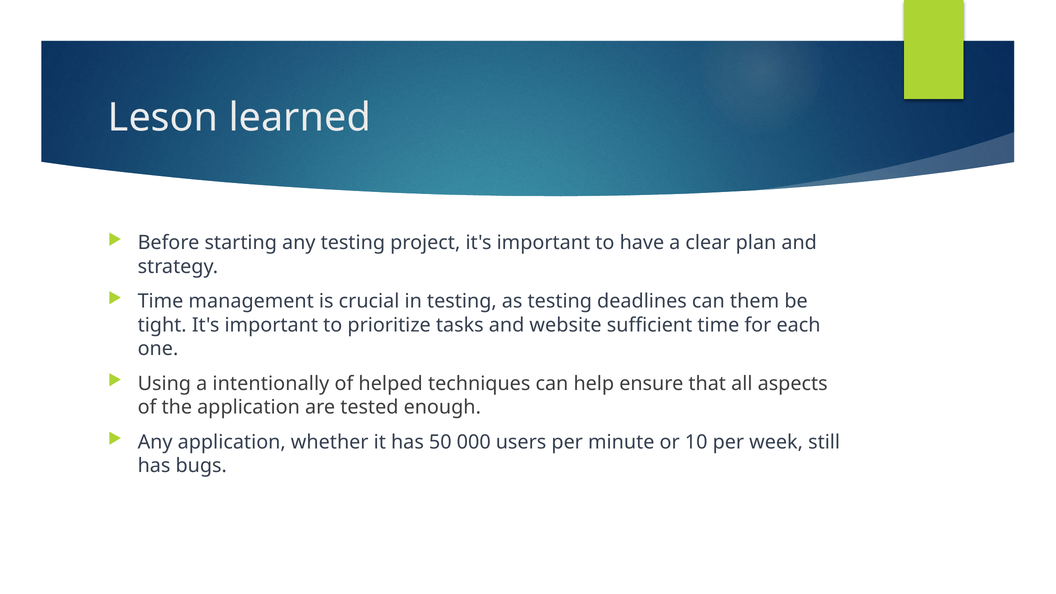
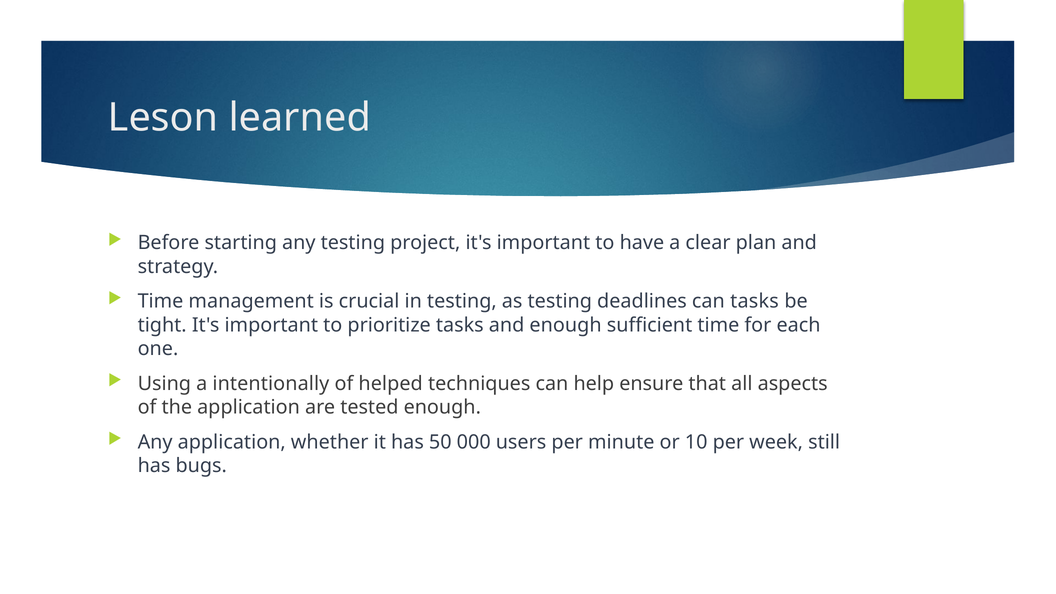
can them: them -> tasks (754, 301)
and website: website -> enough (566, 325)
